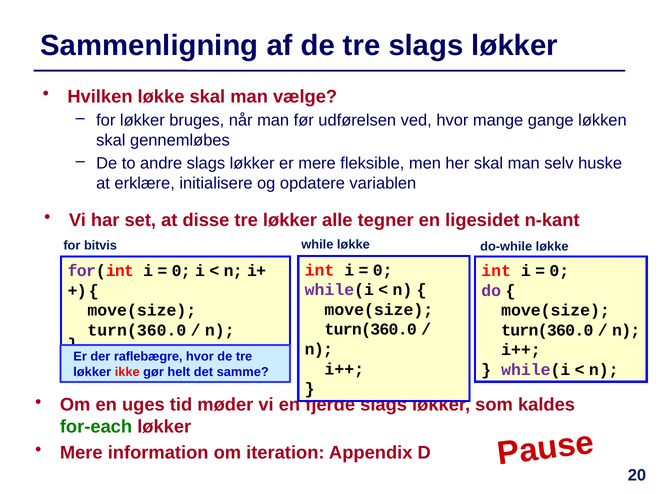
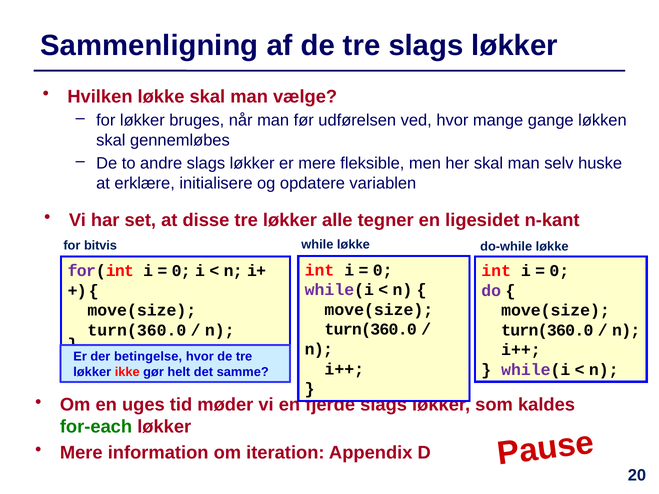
raflebægre: raflebægre -> betingelse (148, 357)
